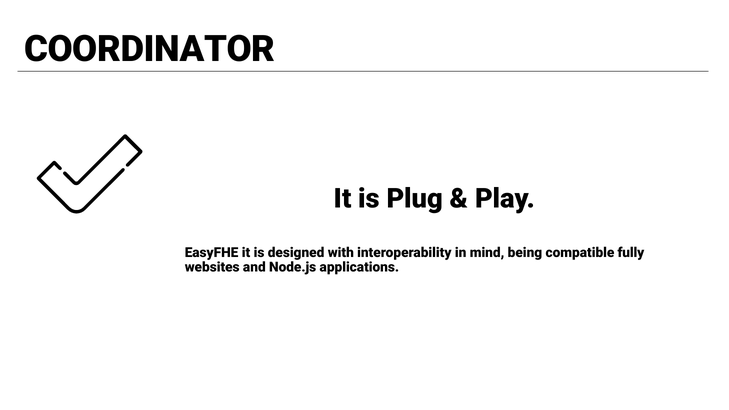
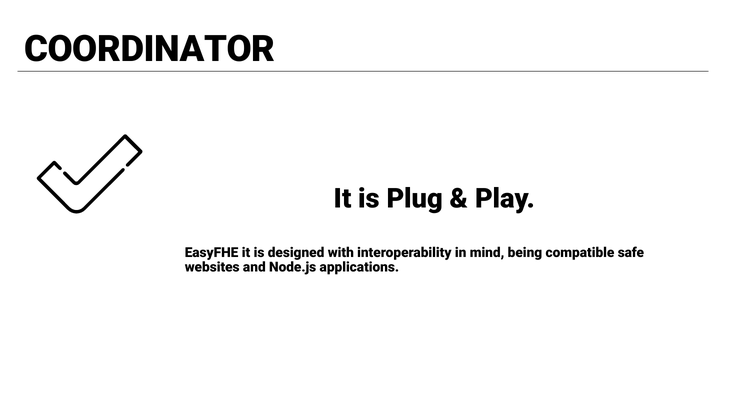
fully: fully -> safe (631, 253)
